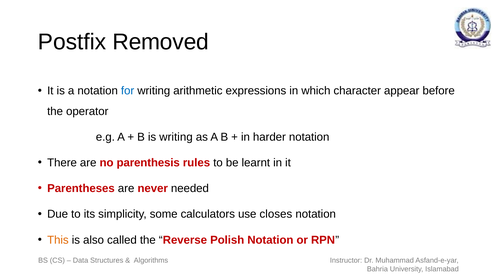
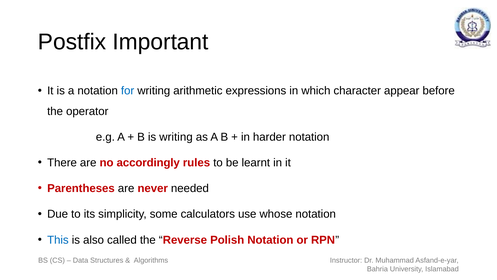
Removed: Removed -> Important (161, 42)
parenthesis: parenthesis -> accordingly (148, 163)
closes: closes -> whose (276, 214)
This colour: orange -> blue (58, 240)
